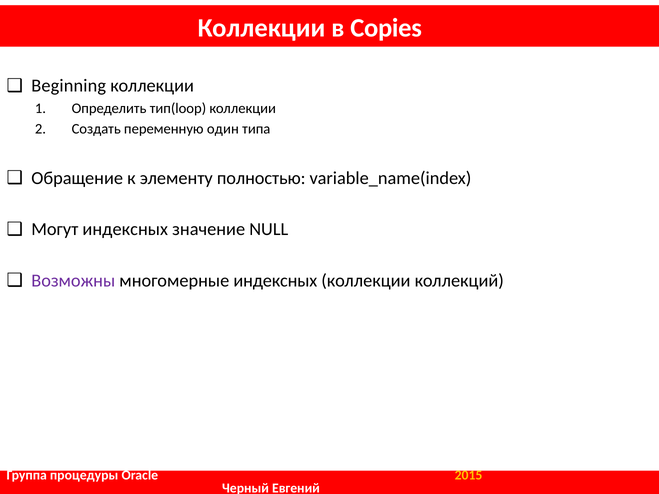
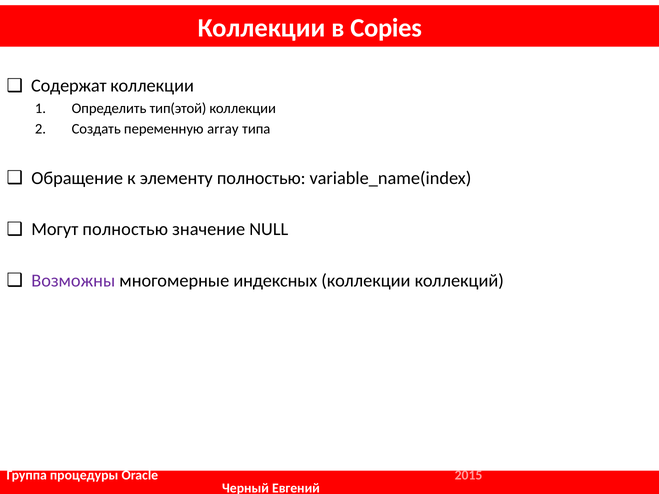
Beginning: Beginning -> Содержат (69, 86)
тип(loop: тип(loop -> тип(этой (178, 108)
один: один -> array (223, 129)
Могут индексных: индексных -> полностью (125, 229)
2015 colour: yellow -> pink (469, 475)
